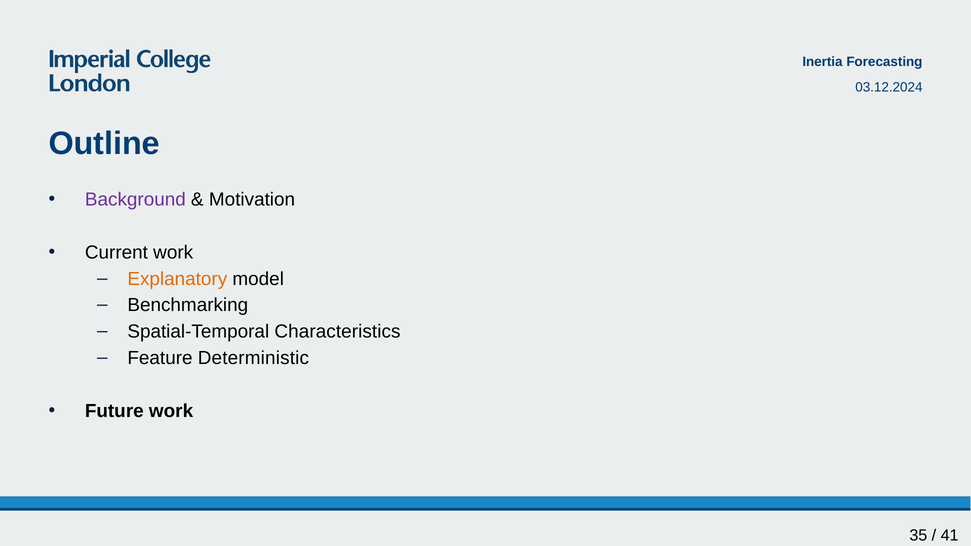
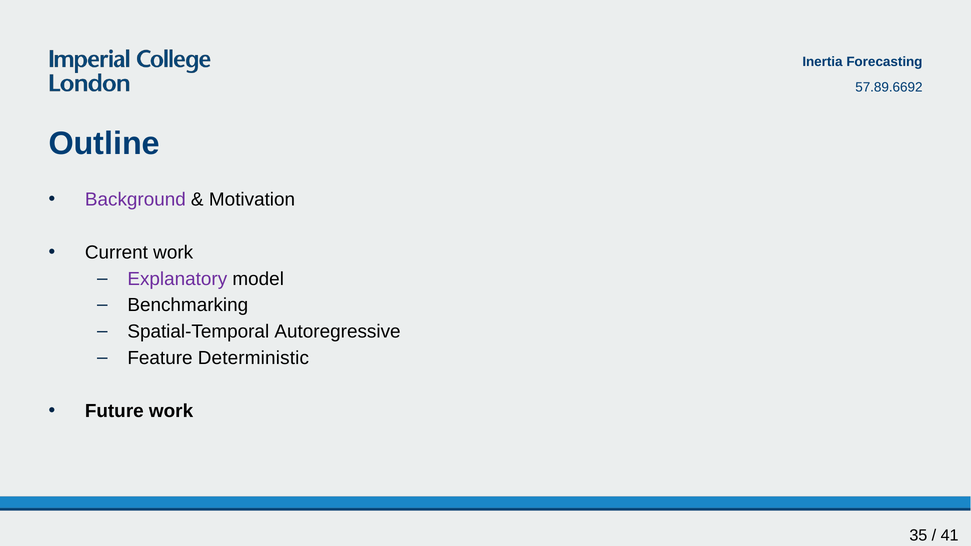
03.12.2024: 03.12.2024 -> 57.89.6692 (889, 87)
Explanatory colour: orange -> purple (177, 279)
Characteristics: Characteristics -> Autoregressive (338, 332)
